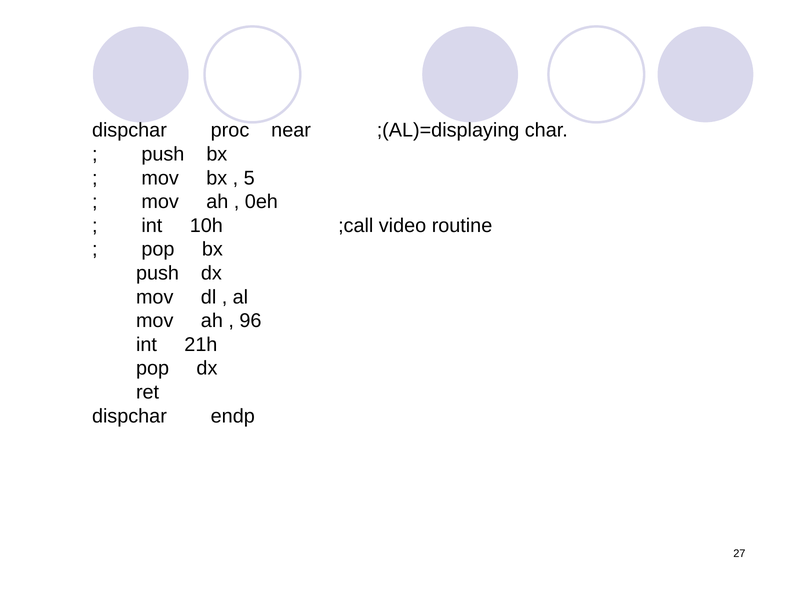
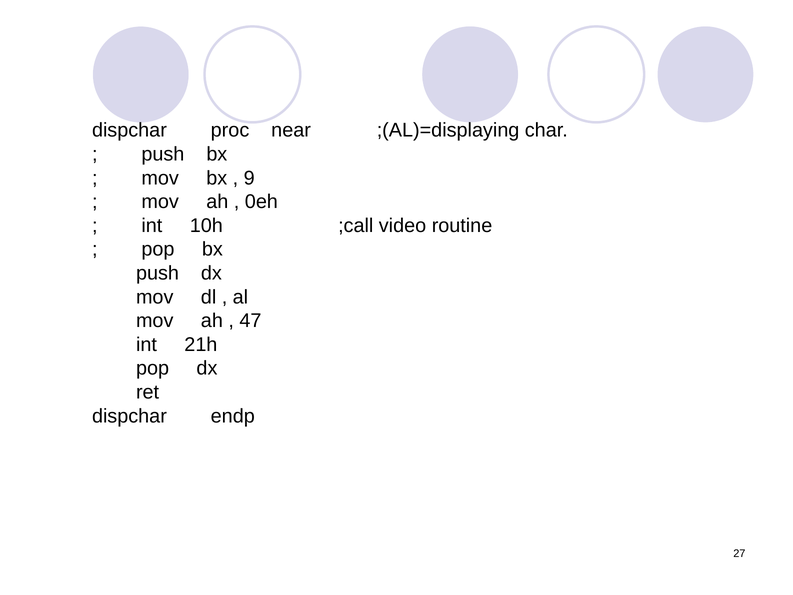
5: 5 -> 9 (249, 178)
96: 96 -> 47 (250, 321)
